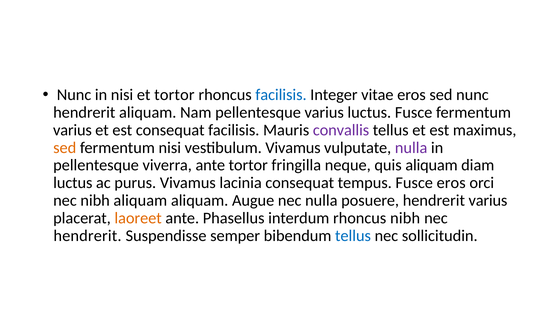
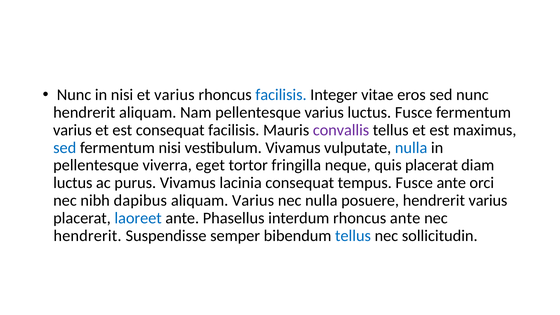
et tortor: tortor -> varius (174, 95)
sed colour: orange -> blue (65, 148)
nulla colour: purple -> blue (411, 148)
viverra ante: ante -> eget (210, 165)
quis aliquam: aliquam -> placerat (432, 165)
Fusce eros: eros -> ante (451, 183)
nibh aliquam: aliquam -> dapibus (140, 201)
aliquam Augue: Augue -> Varius (253, 201)
laoreet colour: orange -> blue (138, 218)
rhoncus nibh: nibh -> ante (405, 218)
